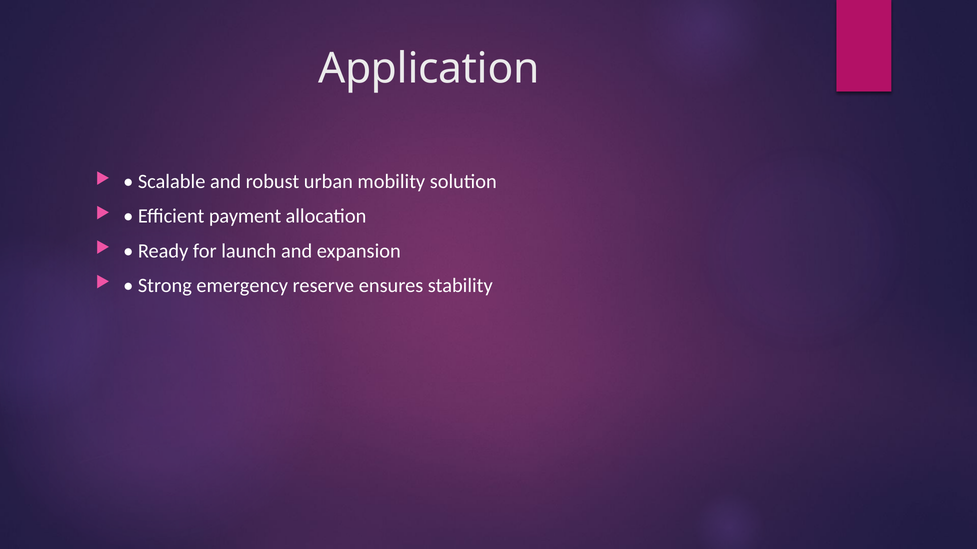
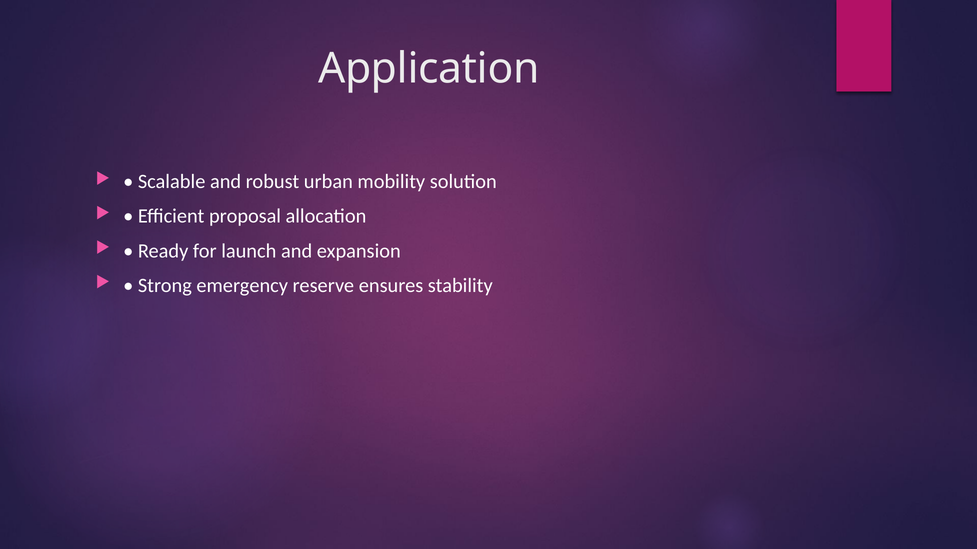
payment: payment -> proposal (245, 216)
